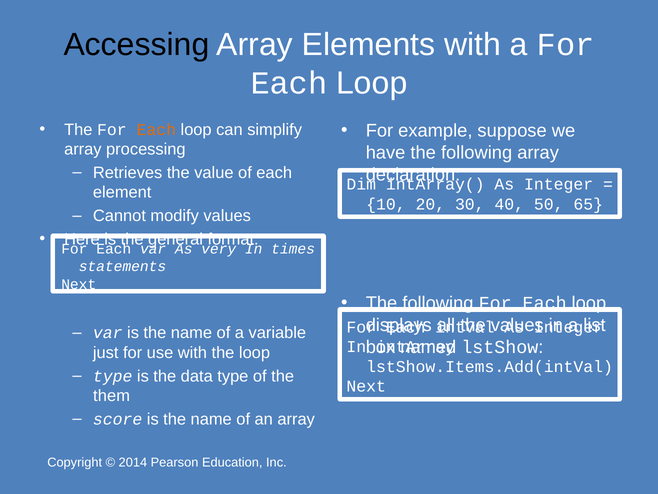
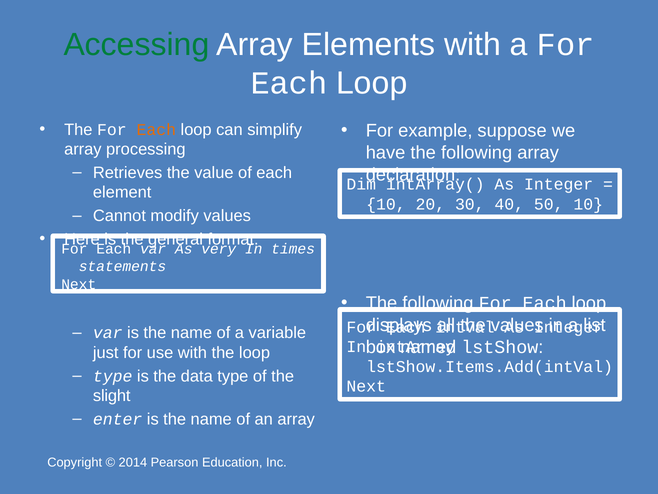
Accessing colour: black -> green (136, 44)
50 65: 65 -> 10 (588, 204)
them: them -> slight (112, 396)
score: score -> enter (118, 419)
